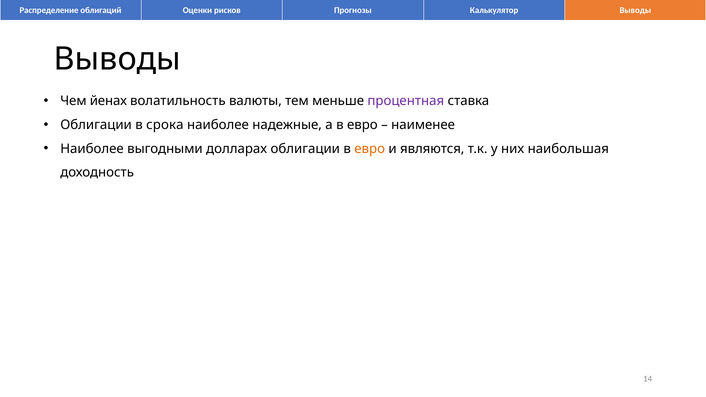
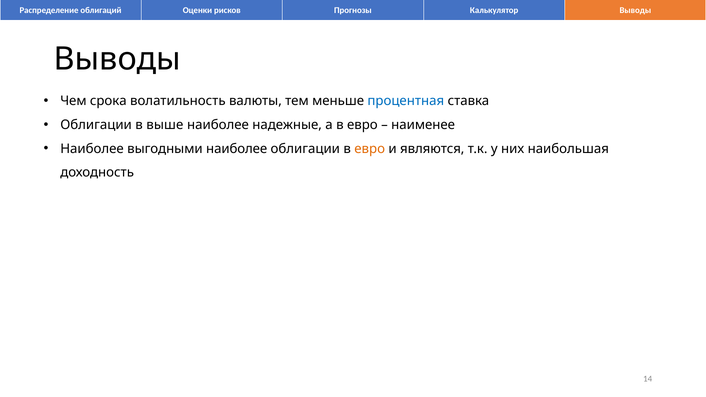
йенах: йенах -> срока (108, 101)
процентная colour: purple -> blue (406, 101)
срока: срока -> выше (165, 125)
выгодными долларах: долларах -> наиболее (237, 149)
